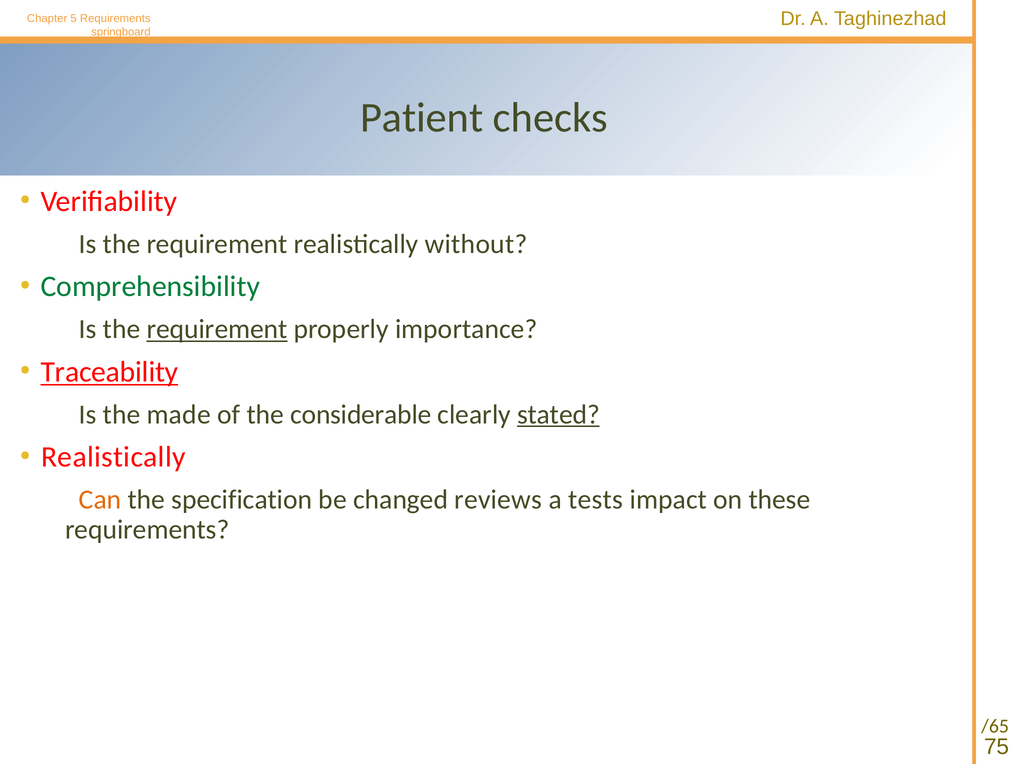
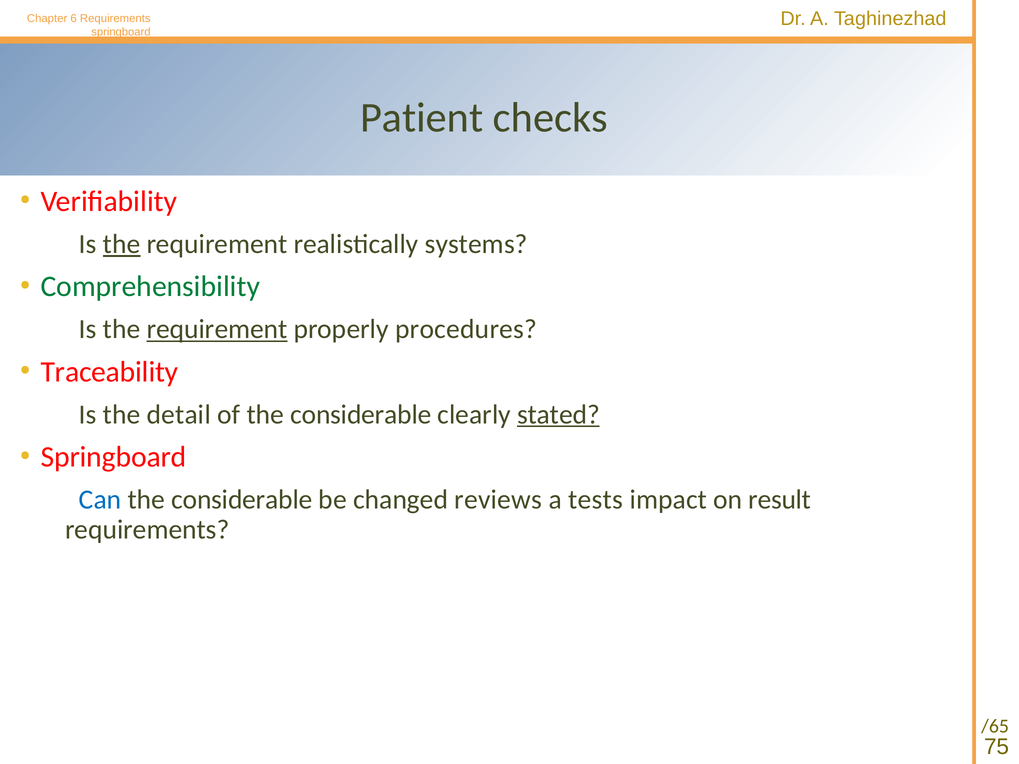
5: 5 -> 6 (74, 19)
the underline: none -> present (122, 244)
without: without -> systems (476, 244)
importance: importance -> procedures (466, 329)
Traceability underline: present -> none (109, 372)
made: made -> detail (179, 415)
Realistically: Realistically -> Springboard (114, 457)
Can colour: orange -> blue (100, 500)
specification: specification -> considerable (242, 500)
these: these -> result (780, 500)
